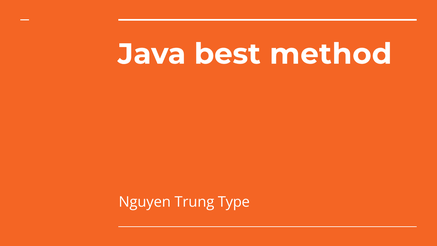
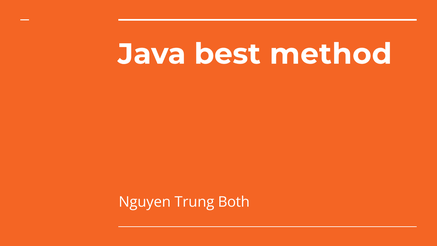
Type: Type -> Both (234, 202)
